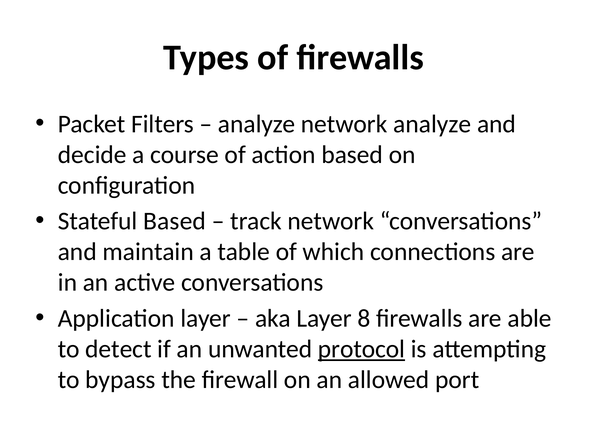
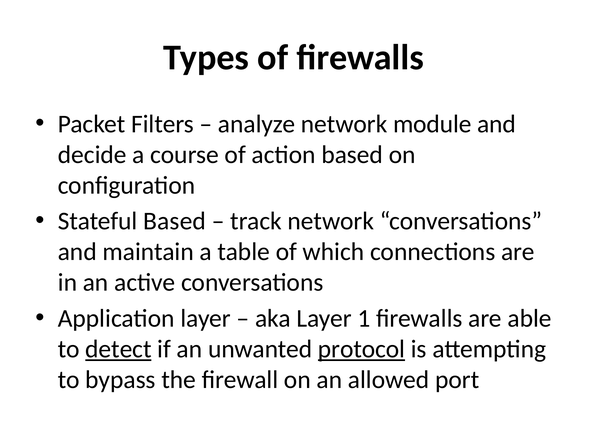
network analyze: analyze -> module (432, 124)
8: 8 -> 1 (364, 318)
detect underline: none -> present (118, 349)
